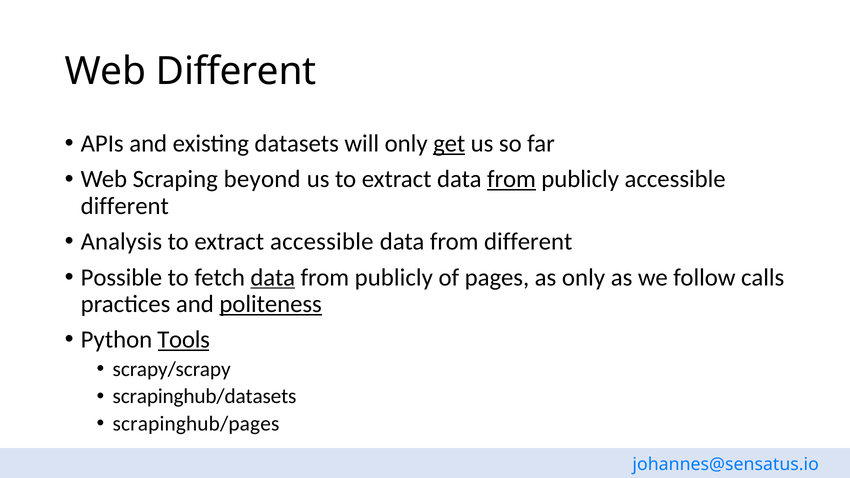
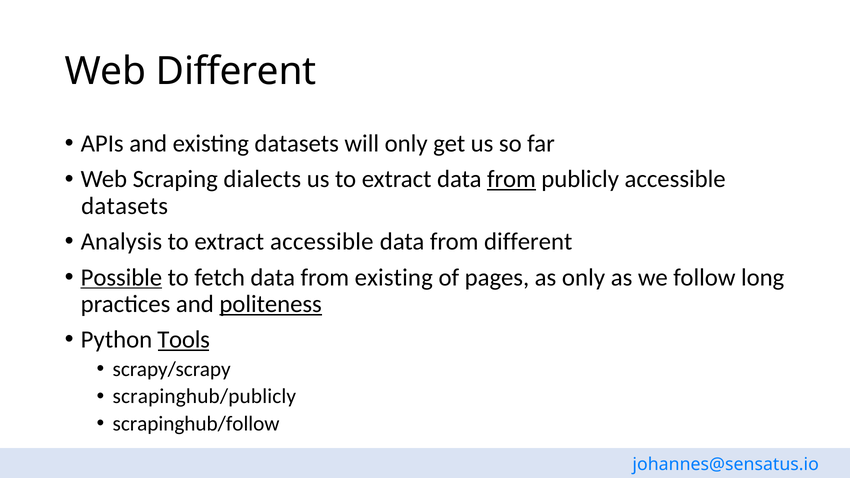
get underline: present -> none (449, 144)
beyond: beyond -> dialects (262, 179)
different: different -> datasets (125, 206)
Possible underline: none -> present (121, 277)
data underline: present -> none (273, 277)
publicly: publicly -> existing (394, 277)
calls: calls -> long (763, 277)
scrapinghub/datasets: scrapinghub/datasets -> scrapinghub/publicly (204, 396)
scrapinghub/pages: scrapinghub/pages -> scrapinghub/follow (196, 424)
